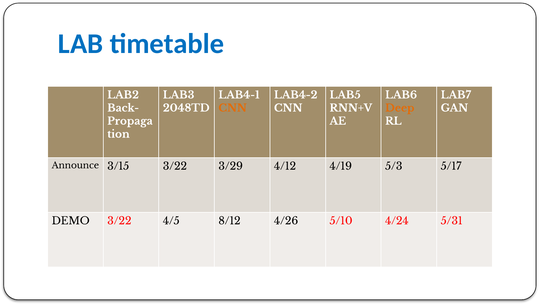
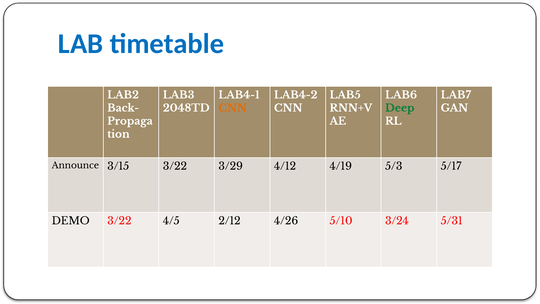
Deep colour: orange -> green (400, 108)
8/12: 8/12 -> 2/12 (230, 221)
4/24: 4/24 -> 3/24 (397, 221)
